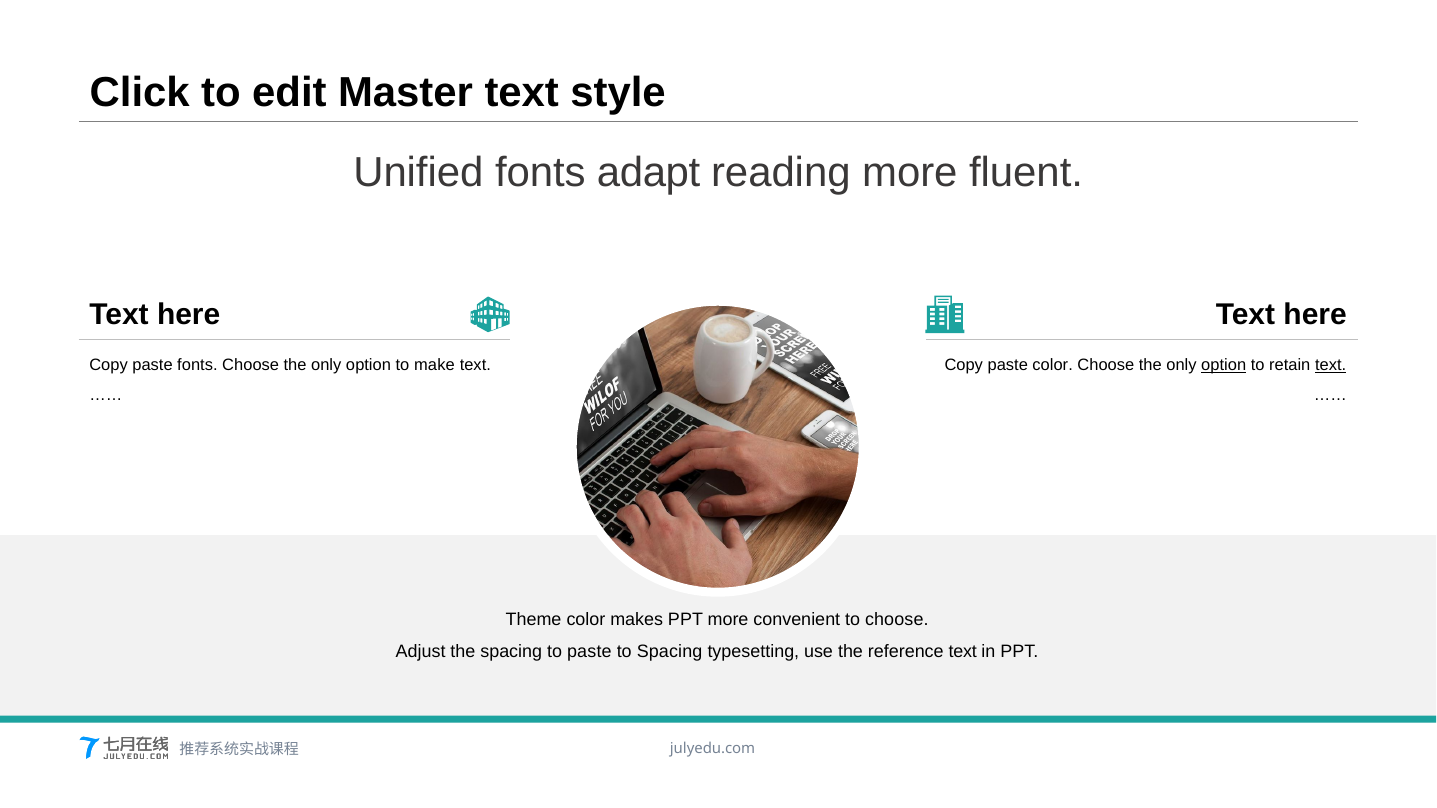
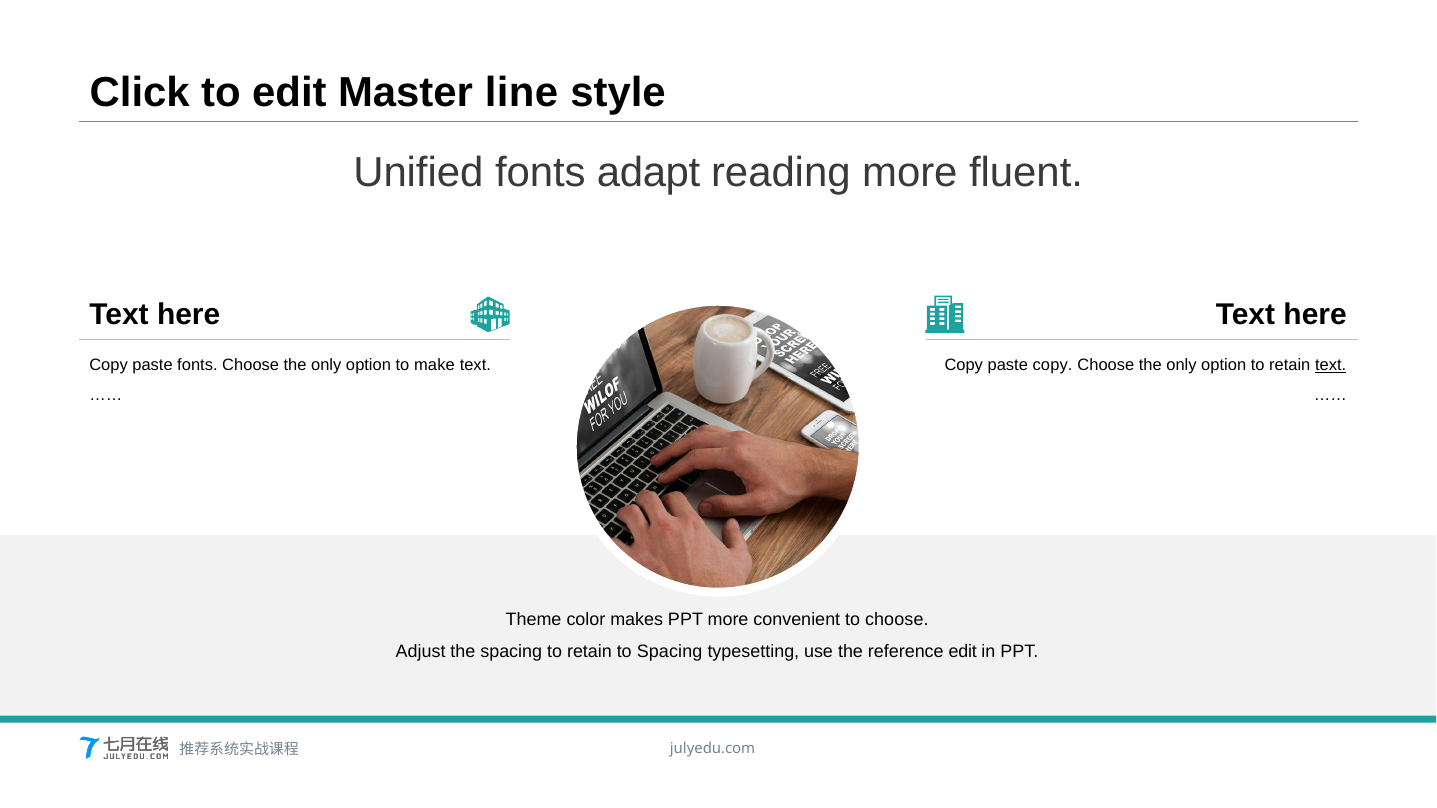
Master text: text -> line (521, 93)
paste color: color -> copy (1053, 365)
option underline: present -> none (1224, 365)
spacing to paste: paste -> retain (589, 652)
reference text: text -> edit (963, 652)
